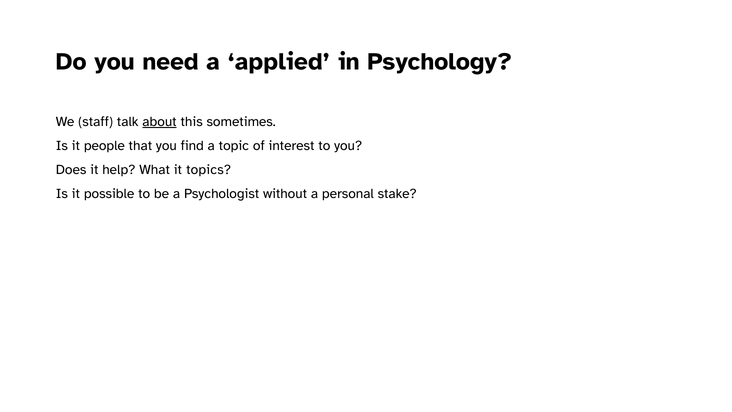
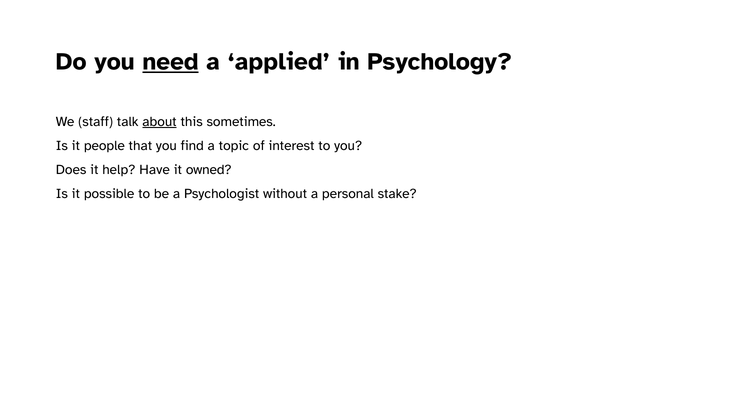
need underline: none -> present (170, 62)
What: What -> Have (155, 170)
topics: topics -> owned (209, 170)
